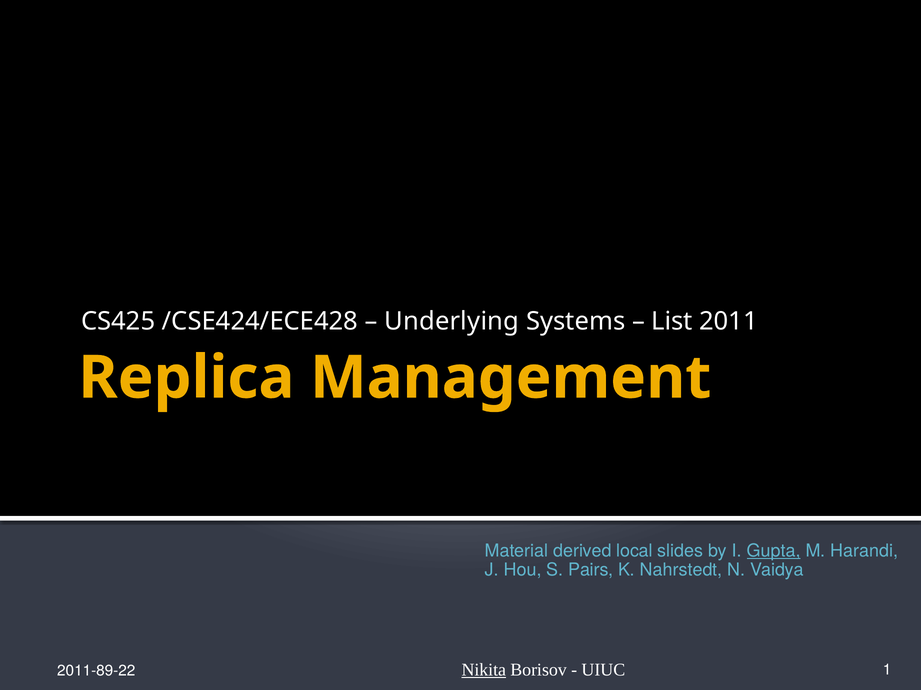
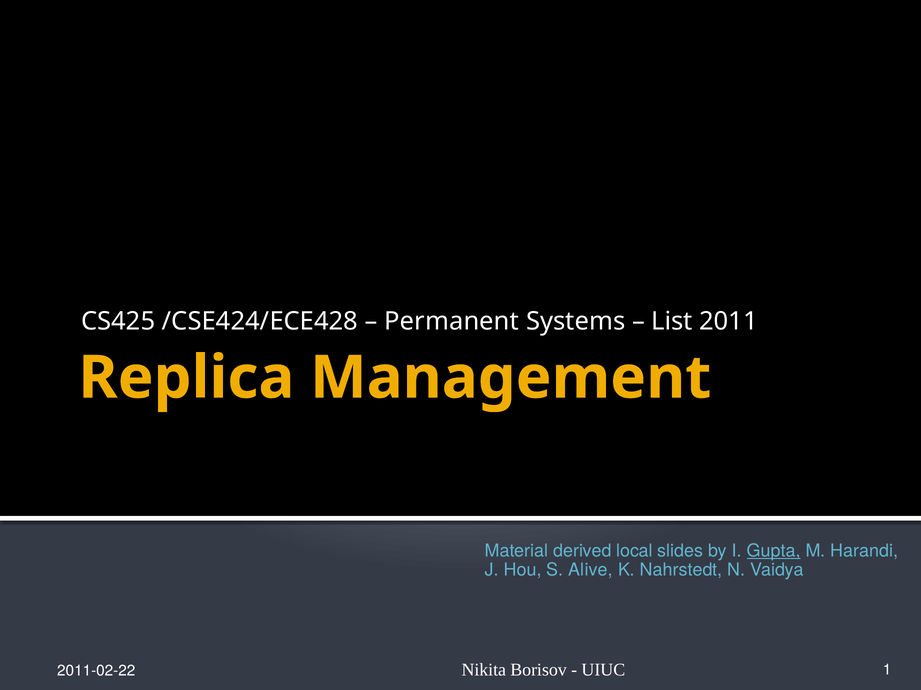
Underlying: Underlying -> Permanent (452, 322)
Pairs: Pairs -> Alive (591, 571)
Nikita underline: present -> none (484, 670)
2011-89-22: 2011-89-22 -> 2011-02-22 (96, 672)
